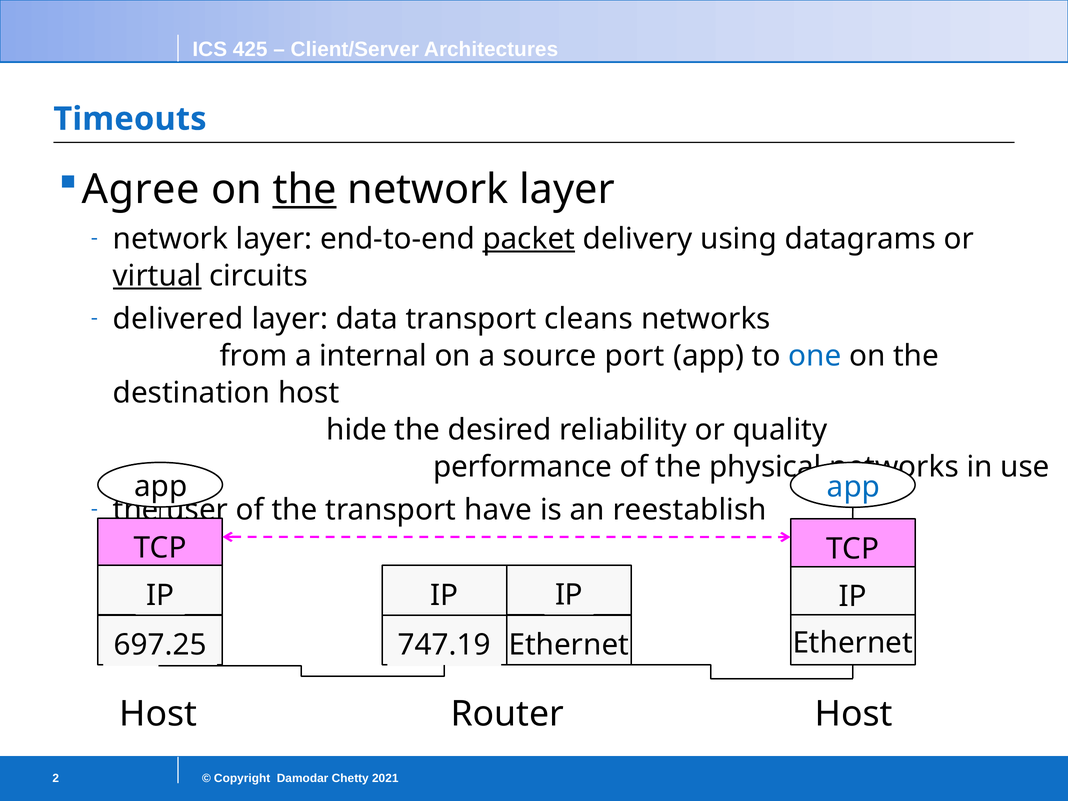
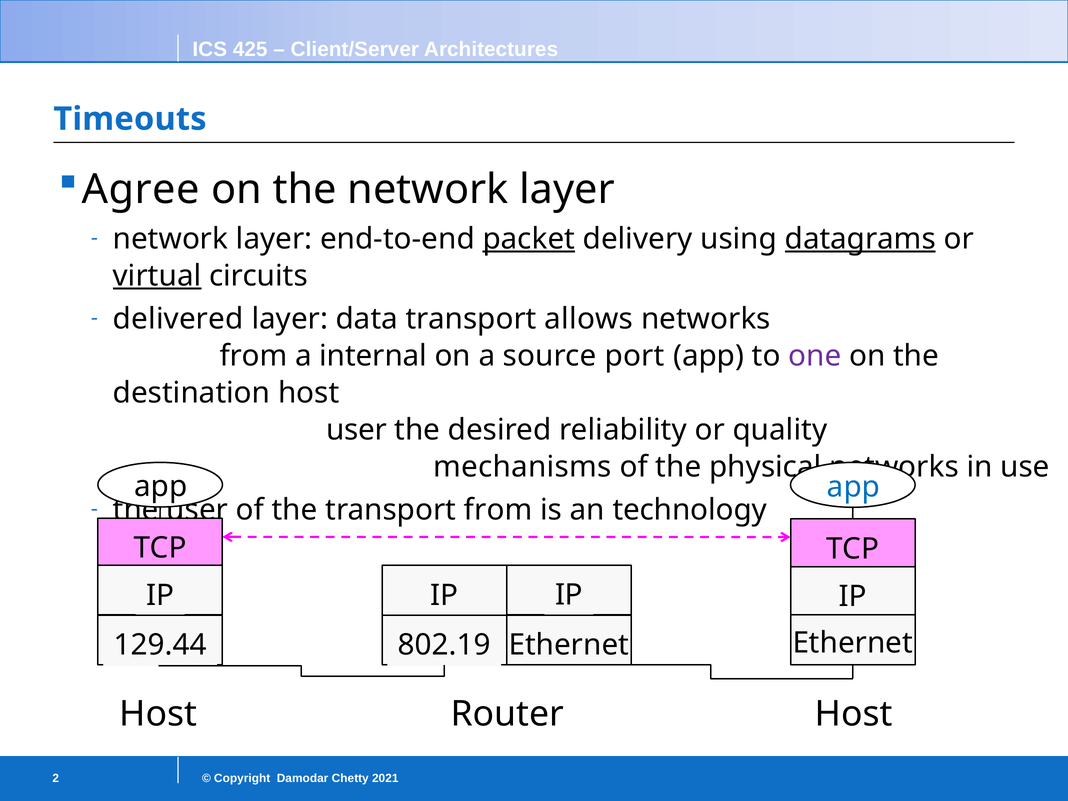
the underline: present -> none (305, 190)
datagrams underline: none -> present (860, 239)
cleans: cleans -> allows (589, 319)
one colour: blue -> purple (815, 356)
hide: hide -> user (357, 430)
performance: performance -> mechanisms (522, 467)
transport have: have -> from (498, 510)
reestablish: reestablish -> technology (690, 510)
697.25: 697.25 -> 129.44 (160, 645)
747.19: 747.19 -> 802.19 (444, 645)
